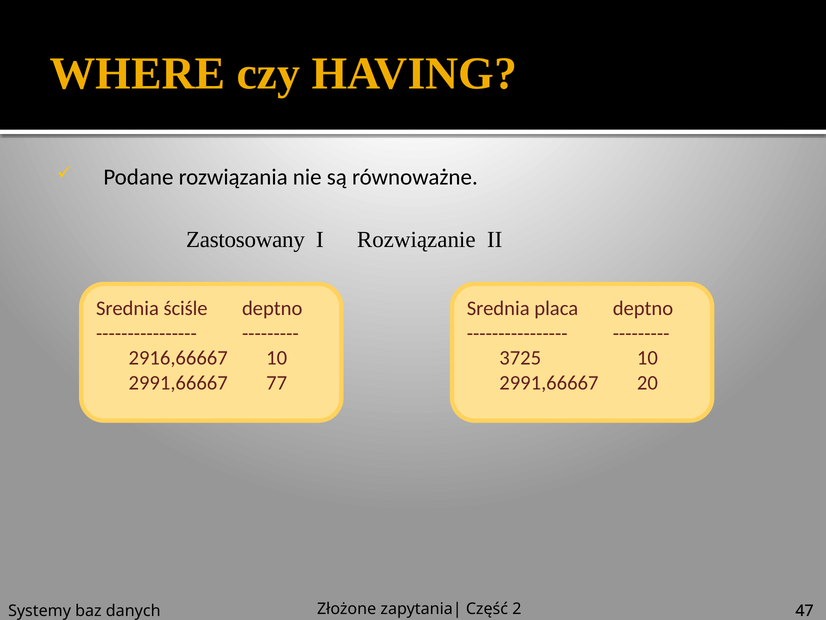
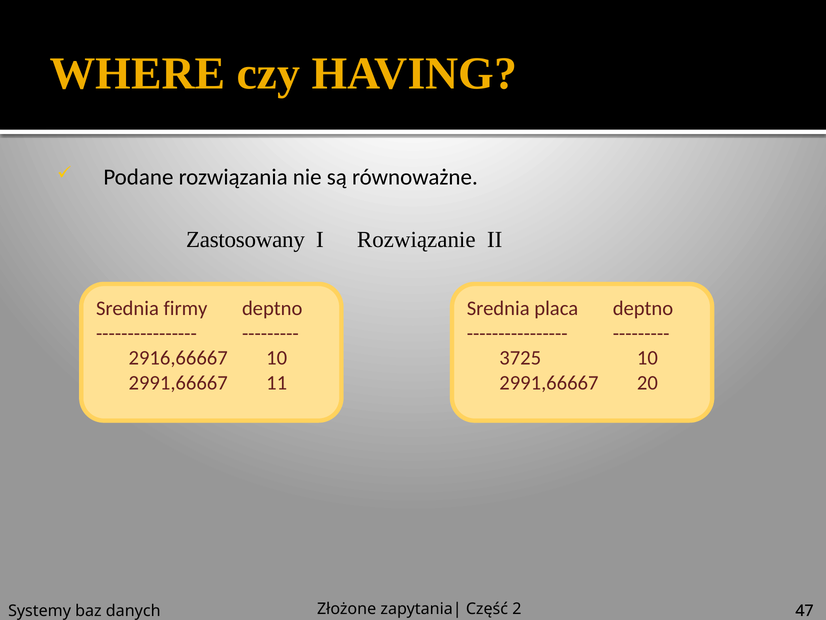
ściśle: ściśle -> firmy (186, 308)
77: 77 -> 11 (277, 383)
